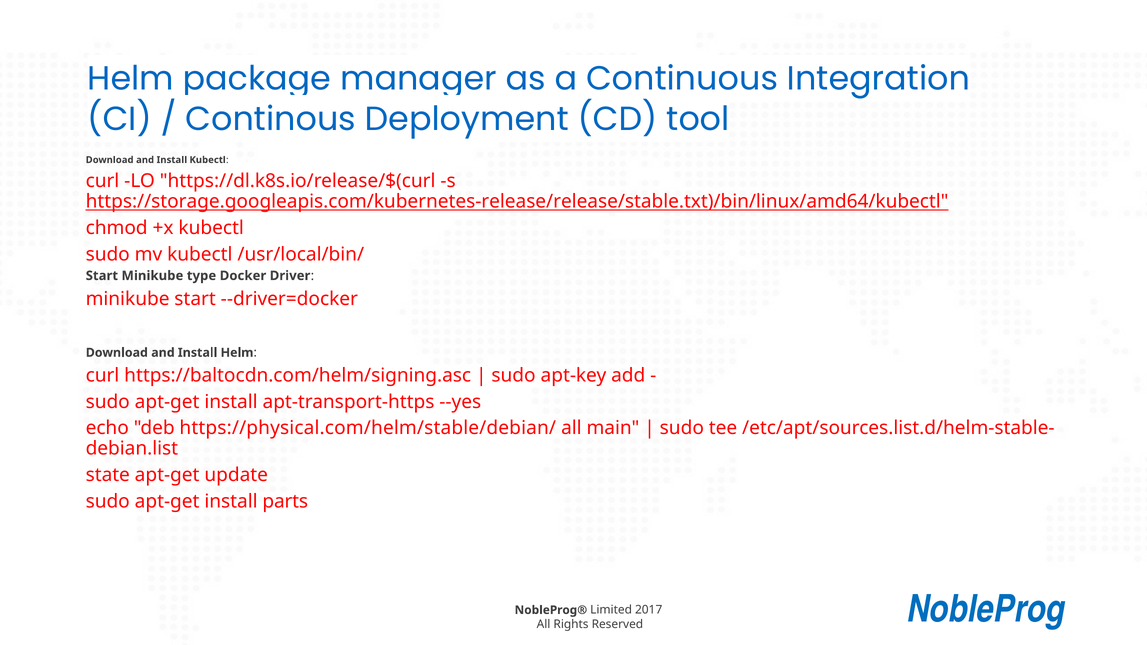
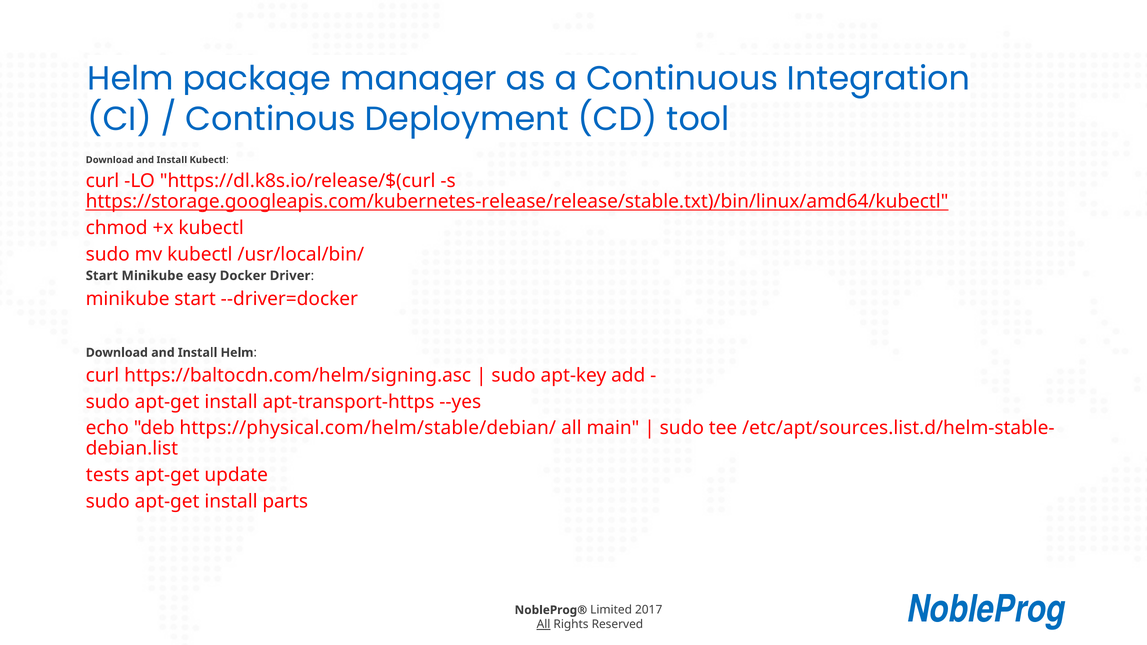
type: type -> easy (202, 276)
state: state -> tests (108, 475)
All underline: none -> present (544, 625)
